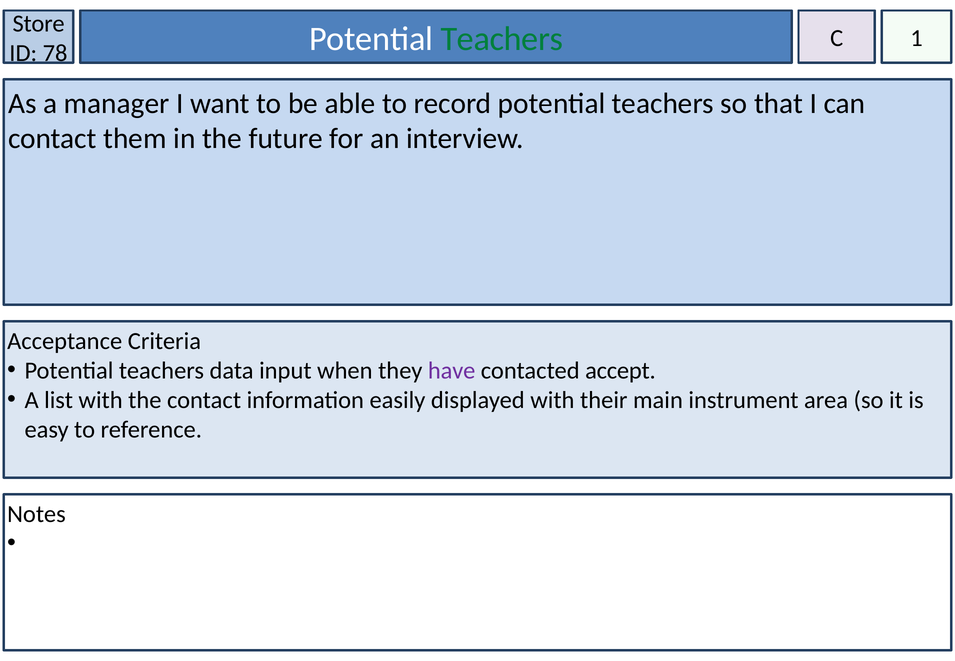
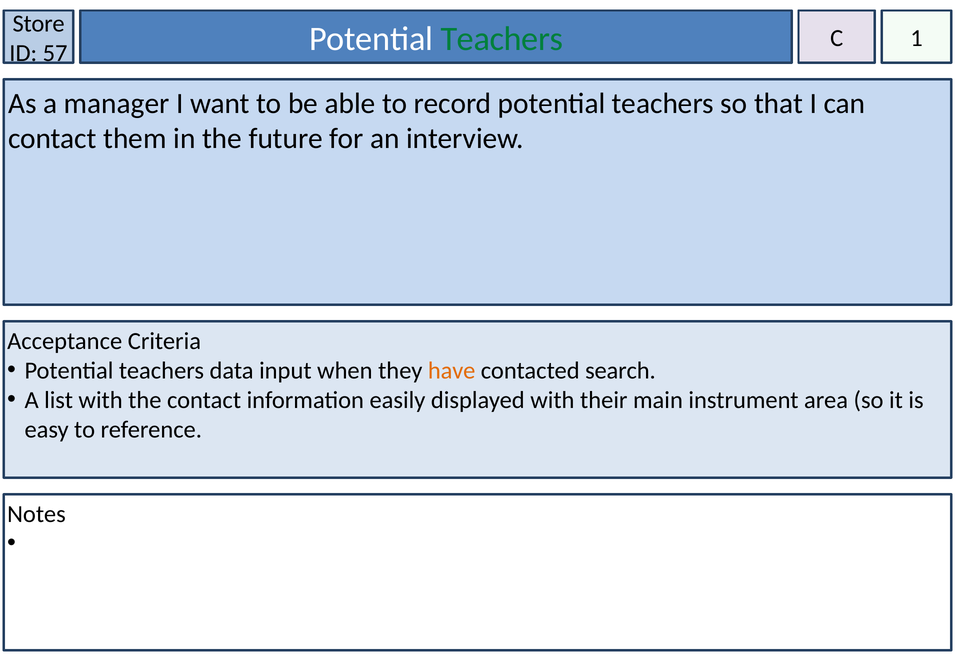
78: 78 -> 57 (55, 53)
have colour: purple -> orange (452, 371)
accept: accept -> search (620, 371)
